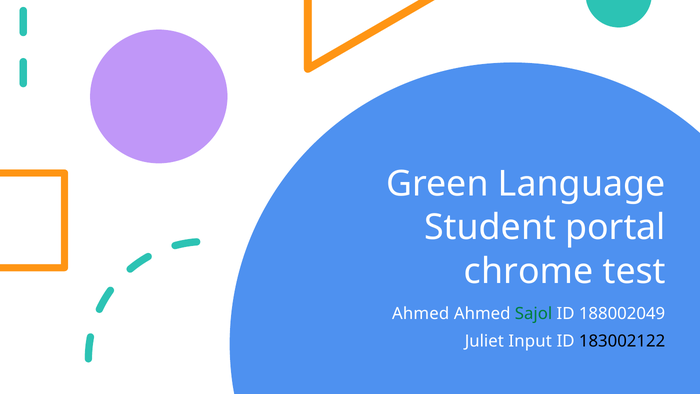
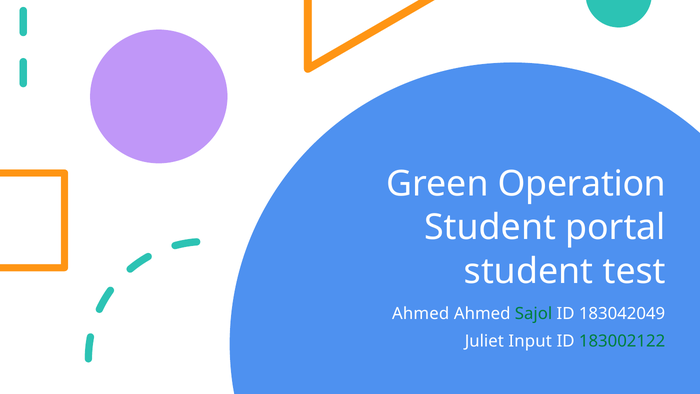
Language: Language -> Operation (582, 184)
chrome: chrome -> student (529, 271)
188002049: 188002049 -> 183042049 (622, 313)
183002122 colour: black -> green (622, 341)
